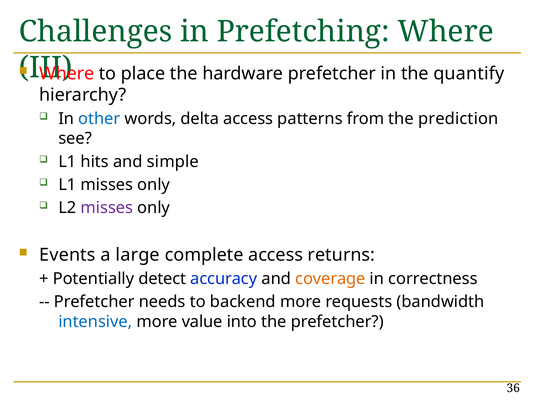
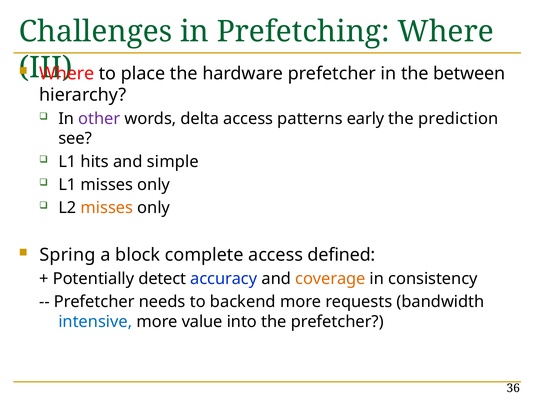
quantify: quantify -> between (469, 73)
other colour: blue -> purple (99, 119)
from: from -> early (366, 119)
misses colour: purple -> orange (107, 208)
Events: Events -> Spring (67, 255)
large: large -> block (138, 255)
returns: returns -> defined (342, 255)
correctness: correctness -> consistency (433, 279)
